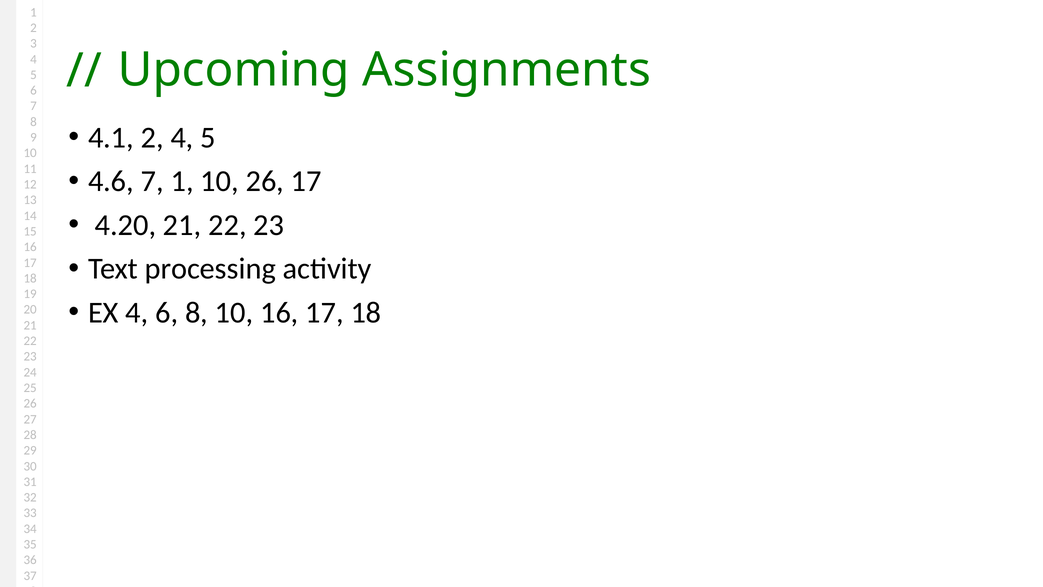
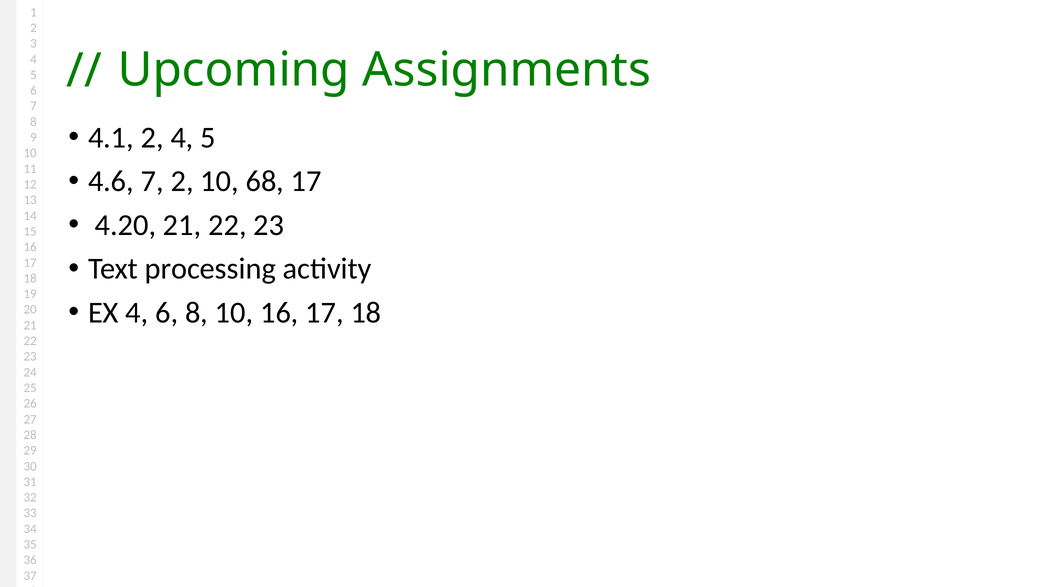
7 1: 1 -> 2 (182, 181)
10 26: 26 -> 68 (265, 181)
